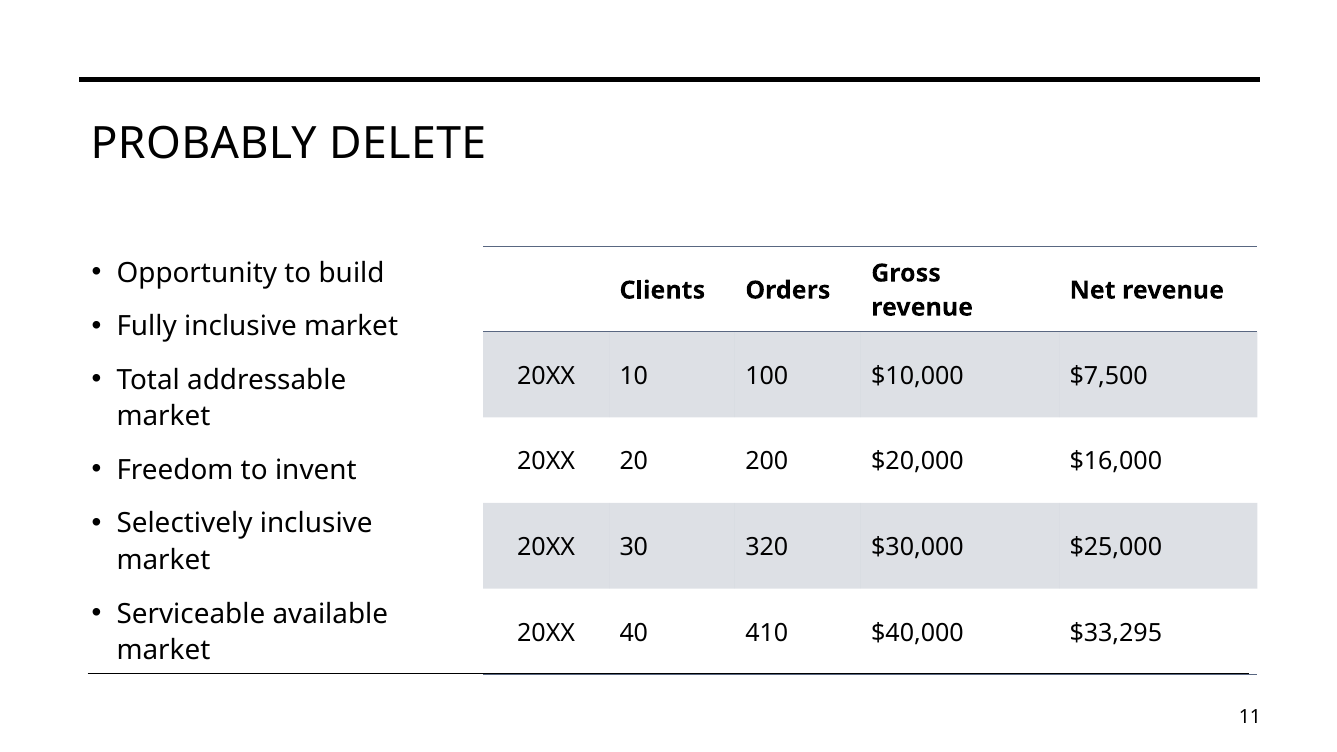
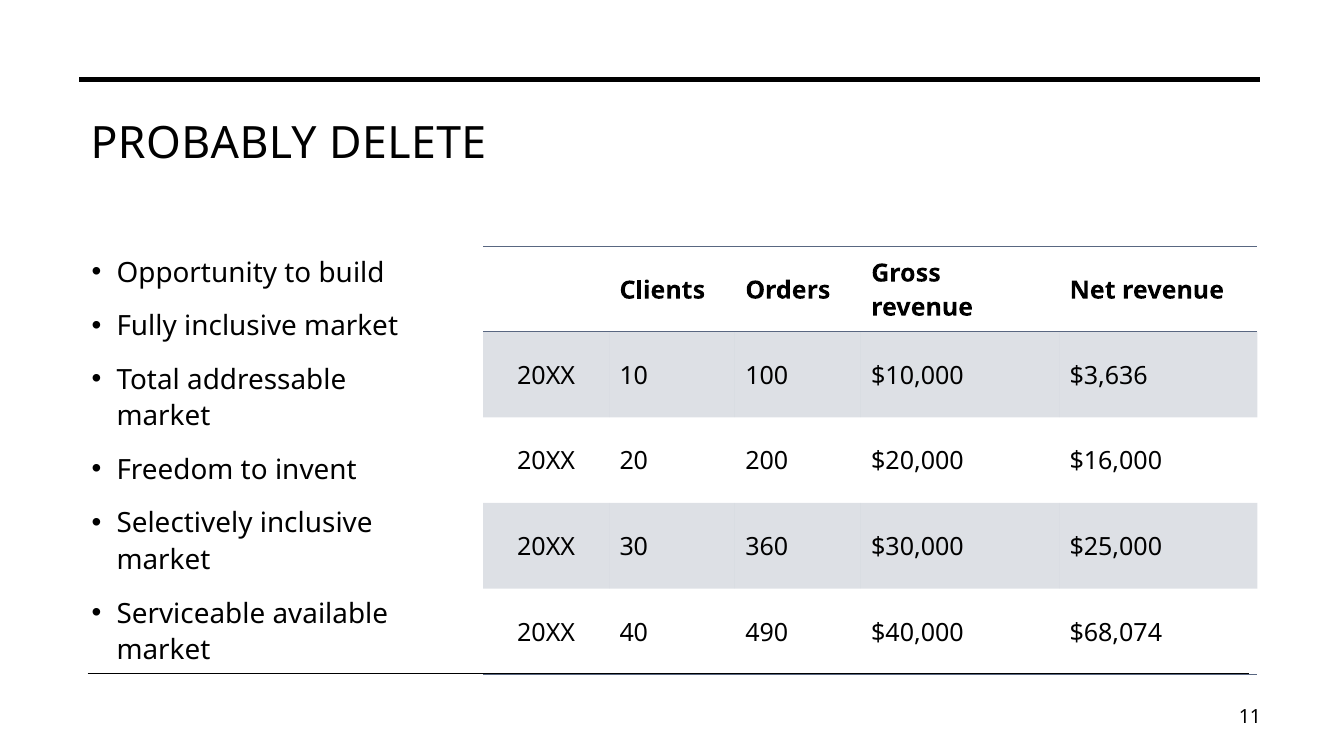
$7,500: $7,500 -> $3,636 (1109, 376)
320: 320 -> 360 (767, 547)
410: 410 -> 490 (767, 633)
$33,295: $33,295 -> $68,074 (1116, 633)
